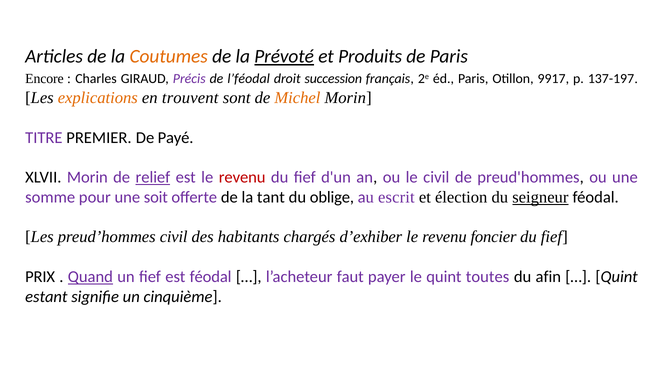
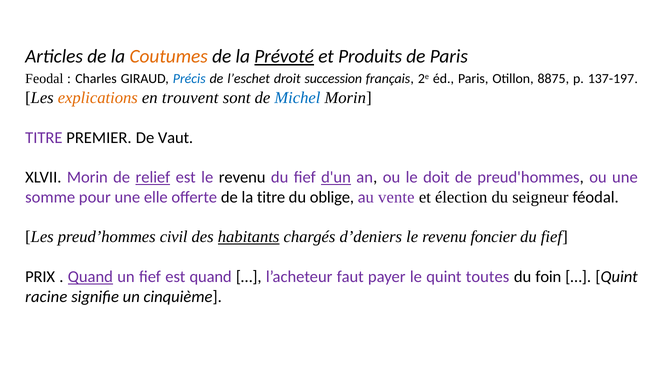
Encore: Encore -> Feodal (44, 79)
Précis colour: purple -> blue (189, 79)
l’féodal: l’féodal -> l’eschet (249, 79)
9917: 9917 -> 8875 (553, 79)
Michel colour: orange -> blue (297, 98)
Payé: Payé -> Vaut (176, 138)
revenu colour: red -> black (242, 177)
d'un underline: none -> present (336, 177)
le civil: civil -> doit (436, 177)
soit: soit -> elle (156, 197)
la tant: tant -> titre (271, 197)
escrit: escrit -> vente (396, 197)
seigneur underline: present -> none (540, 197)
habitants underline: none -> present (249, 237)
d’exhiber: d’exhiber -> d’deniers (371, 237)
est féodal: féodal -> quand (211, 277)
afin: afin -> foin (548, 277)
estant: estant -> racine (46, 297)
